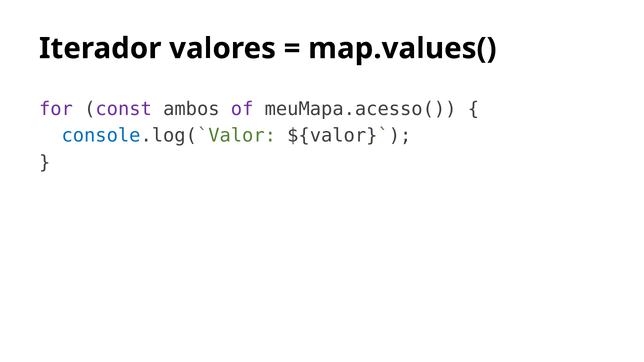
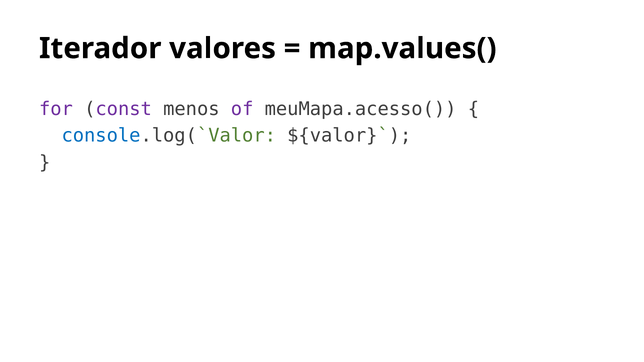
ambos: ambos -> menos (191, 109)
